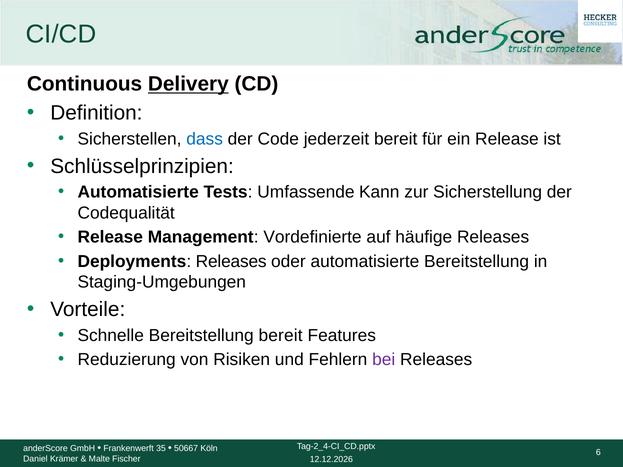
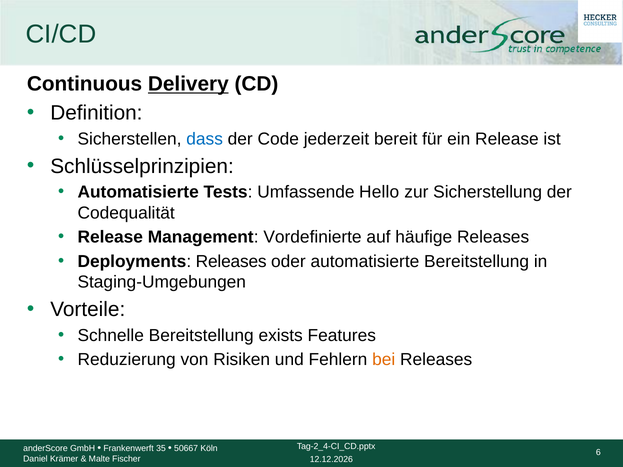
Kann: Kann -> Hello (379, 192)
Bereitstellung bereit: bereit -> exists (281, 336)
bei colour: purple -> orange (384, 360)
